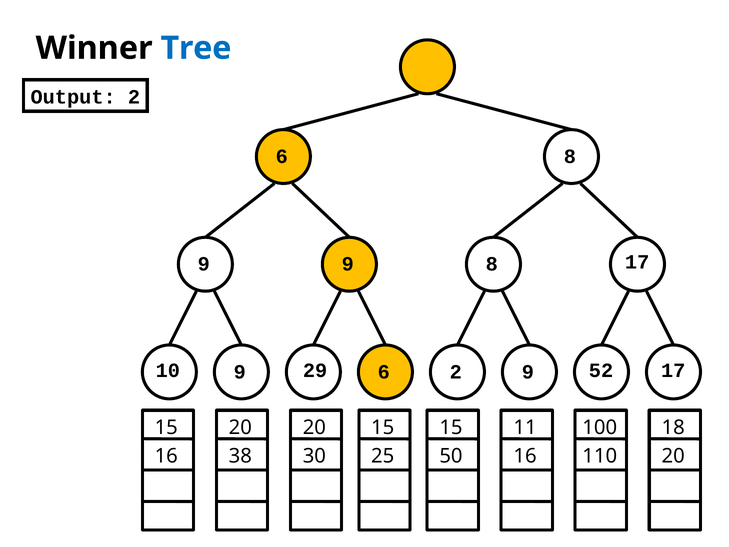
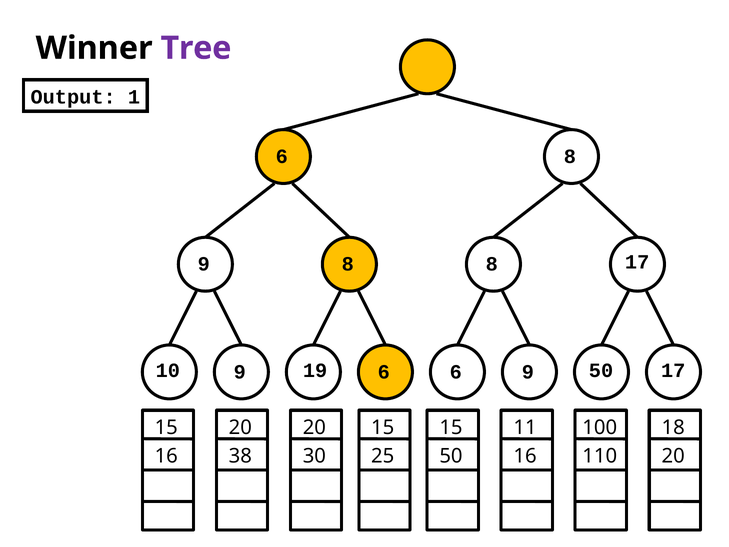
Tree colour: blue -> purple (196, 48)
Output 2: 2 -> 1 (134, 97)
9 9: 9 -> 8 (348, 264)
29: 29 -> 19 (315, 370)
6 2: 2 -> 6 (456, 372)
9 52: 52 -> 50 (601, 370)
